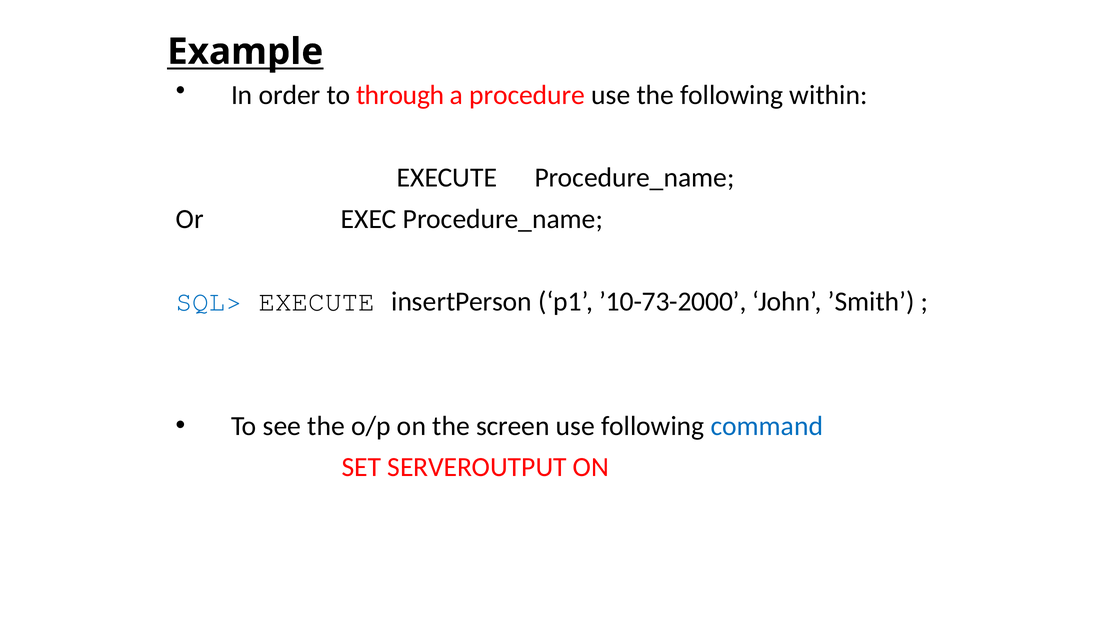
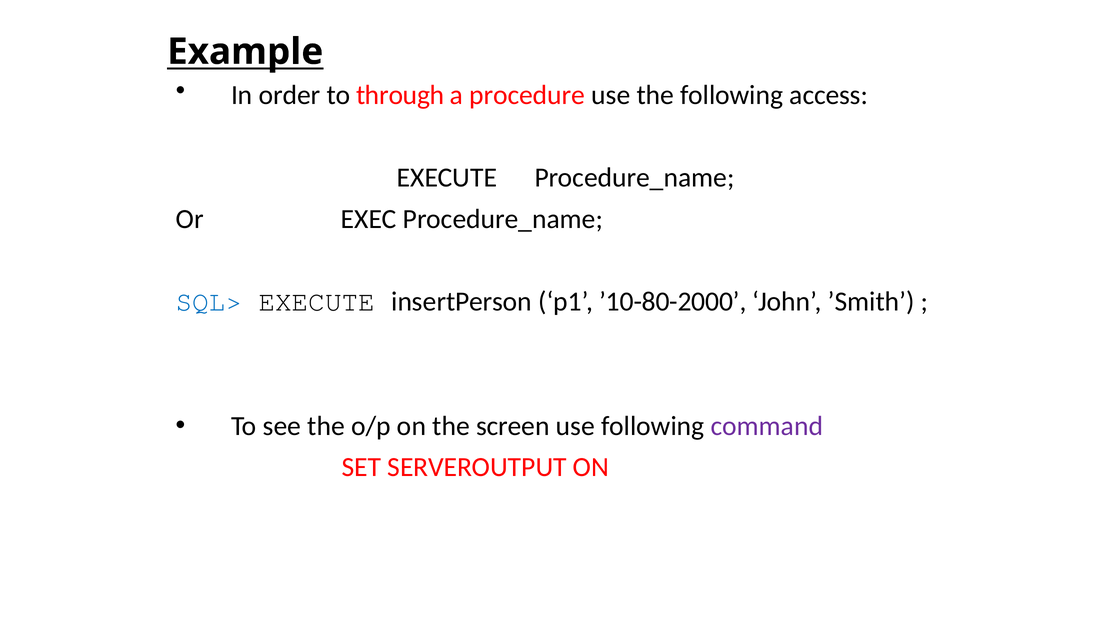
within: within -> access (829, 95)
’10-73-2000: ’10-73-2000 -> ’10-80-2000 (673, 302)
command colour: blue -> purple (767, 426)
